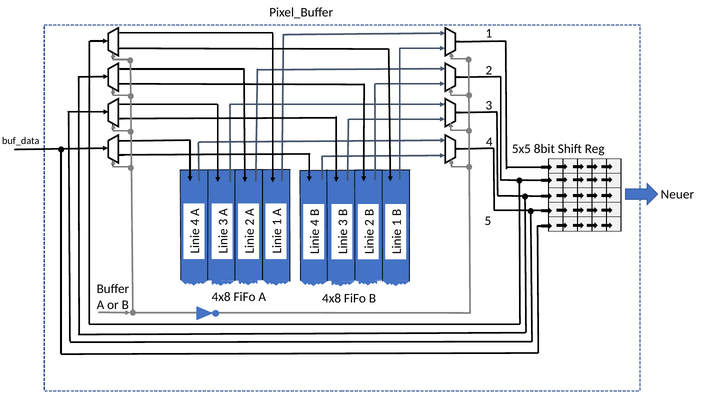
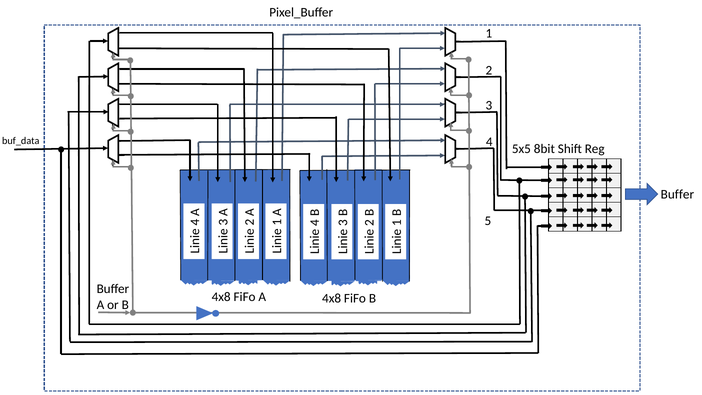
Neuer: Neuer -> Buffer (677, 194)
